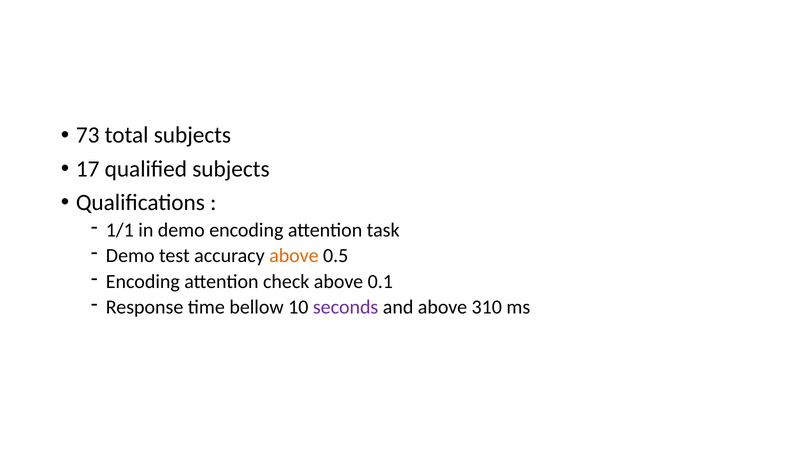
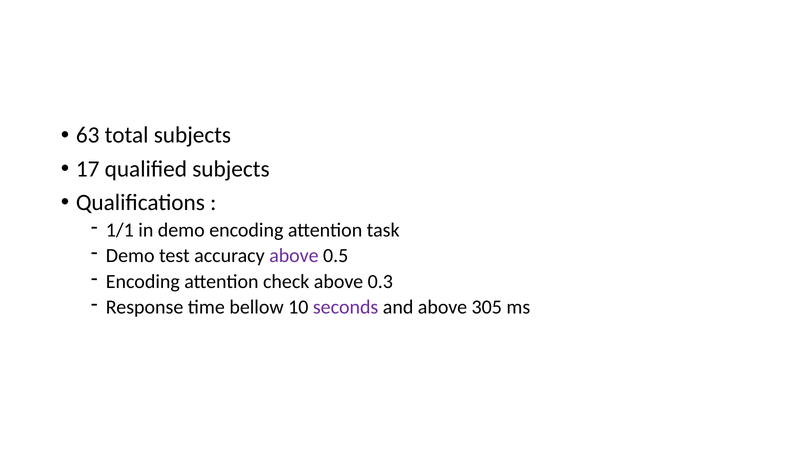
73: 73 -> 63 (88, 135)
above colour: orange -> purple (294, 255)
0.1: 0.1 -> 0.3 (380, 281)
310: 310 -> 305 (487, 307)
